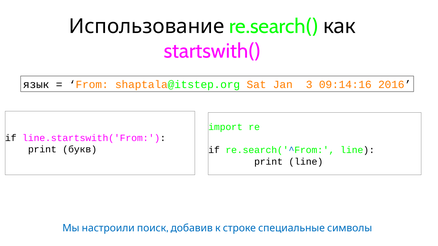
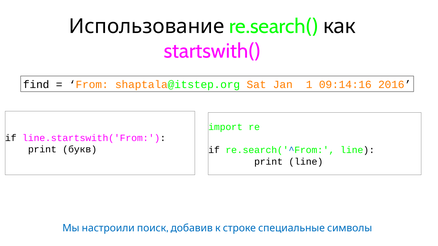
язык: язык -> find (36, 85)
3: 3 -> 1 (309, 85)
